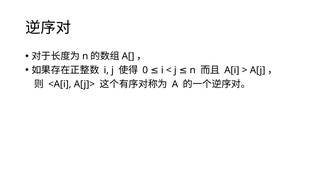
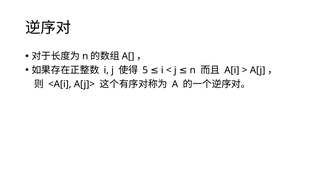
0: 0 -> 5 (145, 70)
